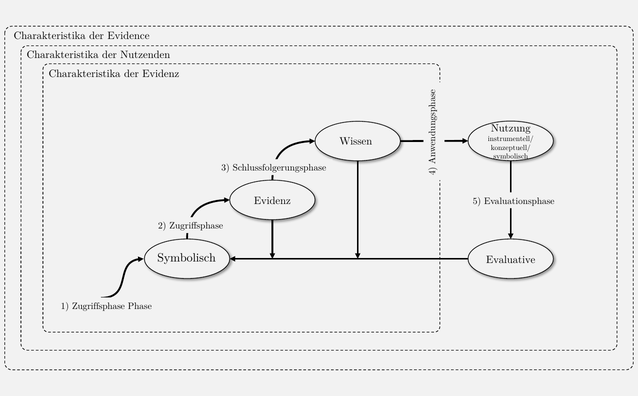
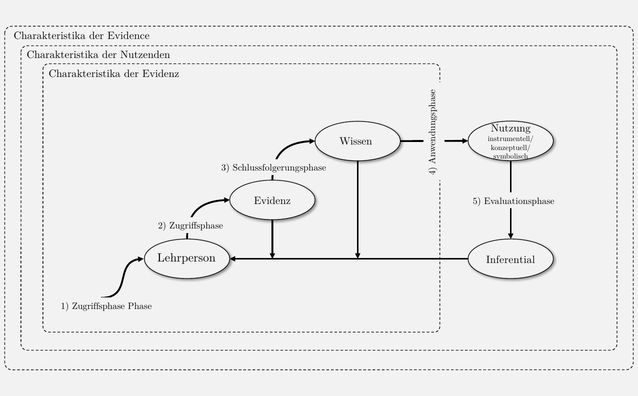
Symbolisch: Symbolisch -> Lehrperson (187, 257)
Evaluative: Evaluative -> Inferential (511, 259)
